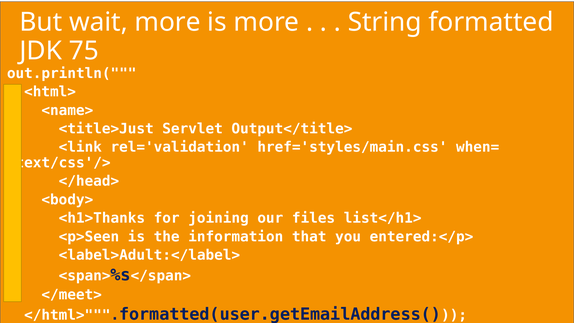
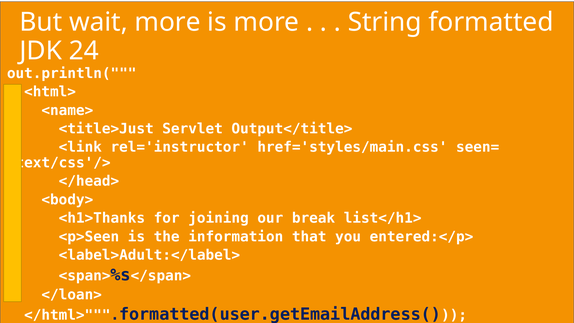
75: 75 -> 24 (84, 51)
rel='validation: rel='validation -> rel='instructor (180, 147)
when=: when= -> seen= (478, 147)
files: files -> break (314, 218)
</meet>: </meet> -> </loan> (72, 295)
